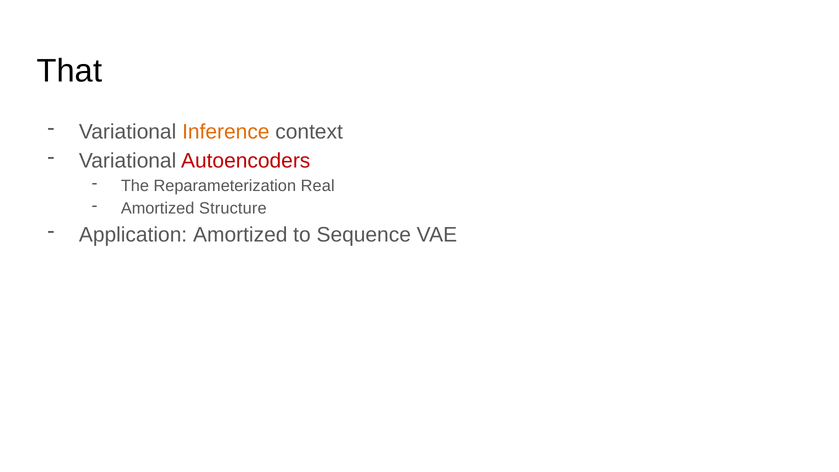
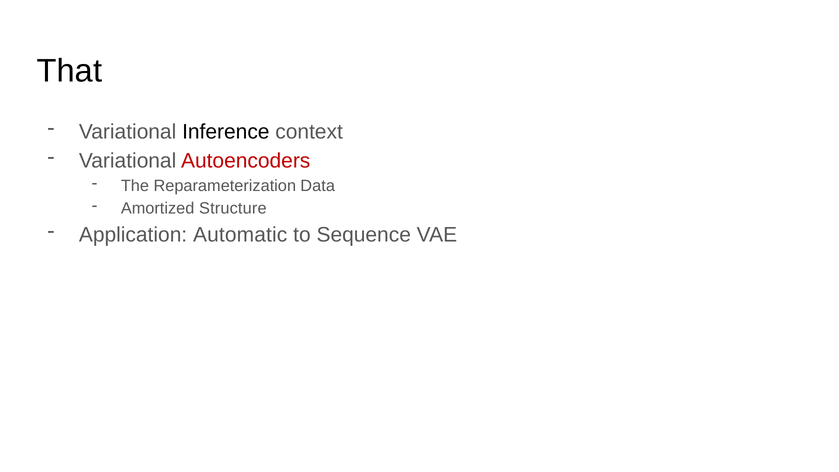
Inference colour: orange -> black (226, 132)
Real: Real -> Data (318, 186)
Application Amortized: Amortized -> Automatic (240, 235)
